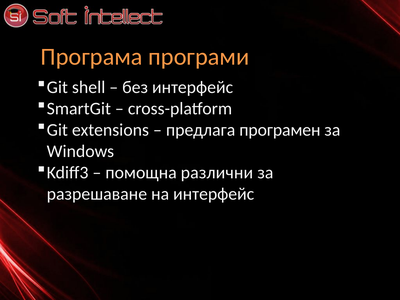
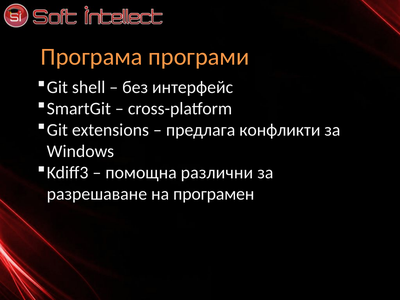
програмен: програмен -> конфликти (280, 130)
на интерфейс: интерфейс -> програмен (214, 194)
